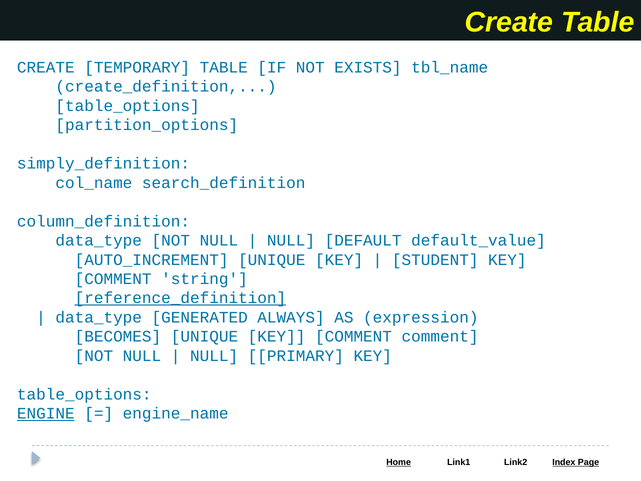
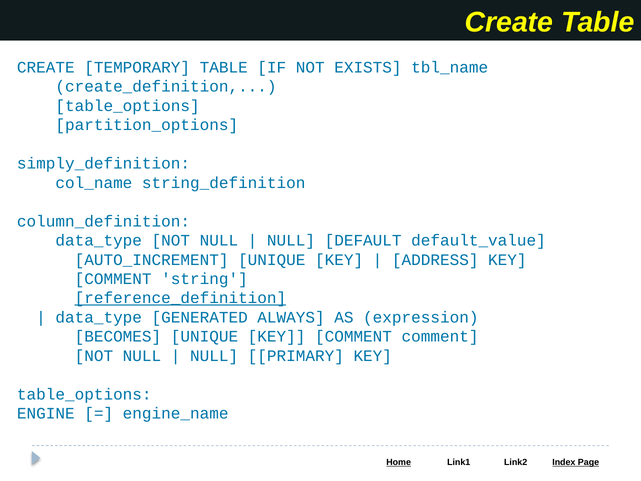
search_definition: search_definition -> string_definition (224, 183)
STUDENT: STUDENT -> ADDRESS (435, 260)
ENGINE underline: present -> none (46, 413)
